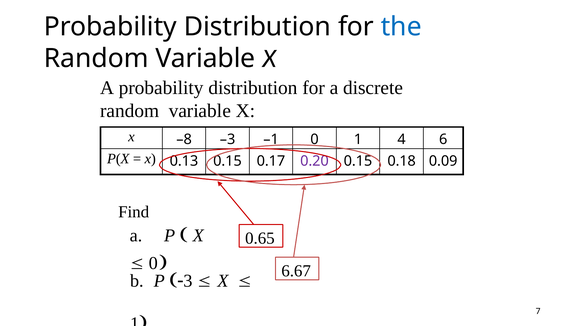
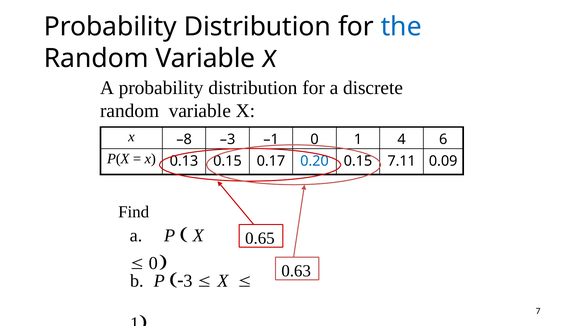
0.20 colour: purple -> blue (314, 161)
0.18: 0.18 -> 7.11 (402, 161)
6.67: 6.67 -> 0.63 (296, 271)
